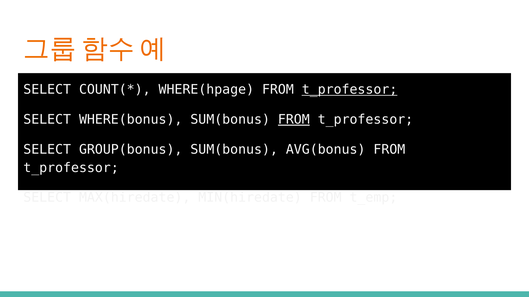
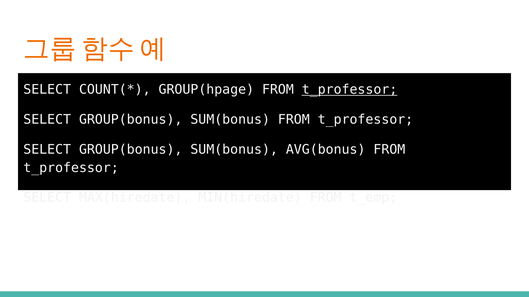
WHERE(hpage: WHERE(hpage -> GROUP(hpage (206, 90)
WHERE(bonus: WHERE(bonus -> GROUP(bonus (131, 120)
FROM underline: present -> none (294, 120)
